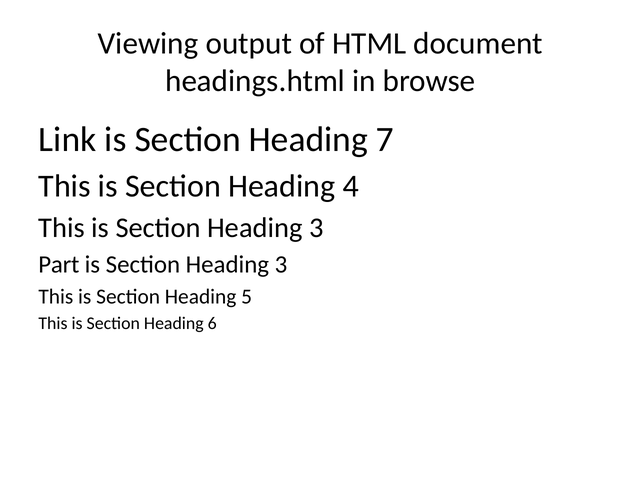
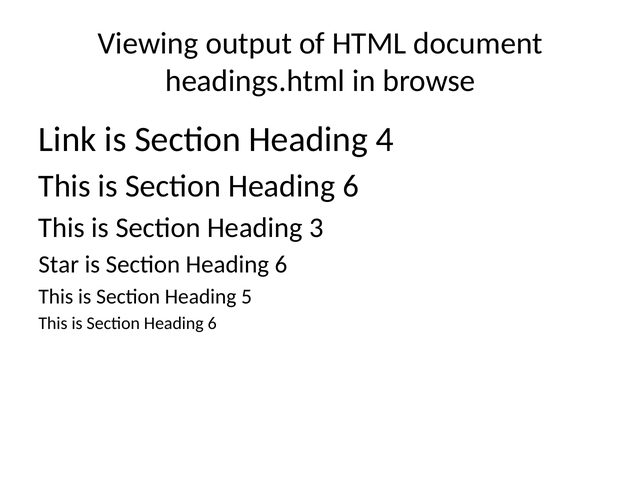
7: 7 -> 4 (385, 139)
4: 4 -> 6 (351, 186)
Part: Part -> Star (59, 265)
3: 3 -> 6 (281, 265)
